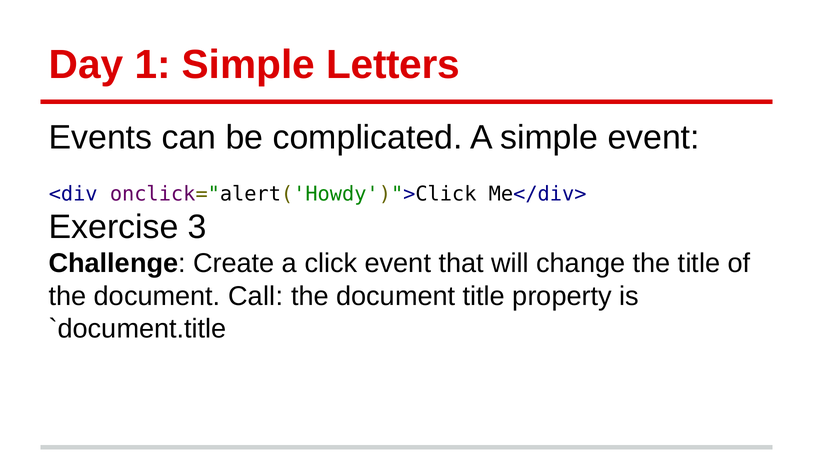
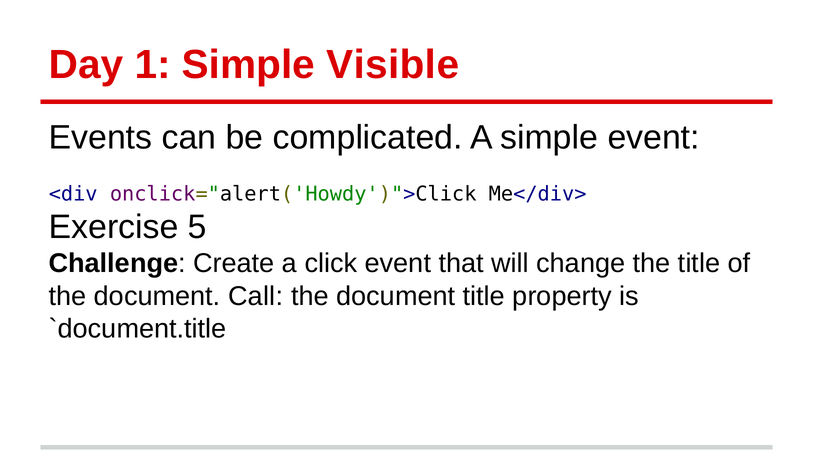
Letters: Letters -> Visible (393, 65)
3: 3 -> 5 (197, 227)
